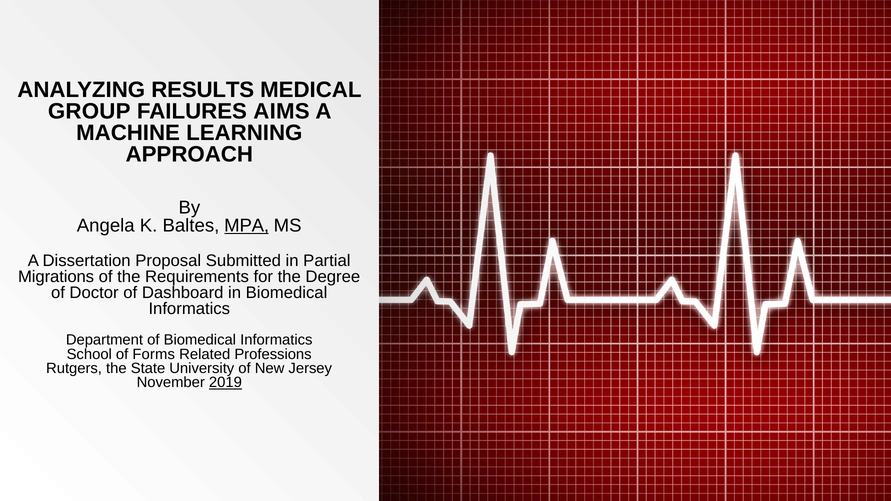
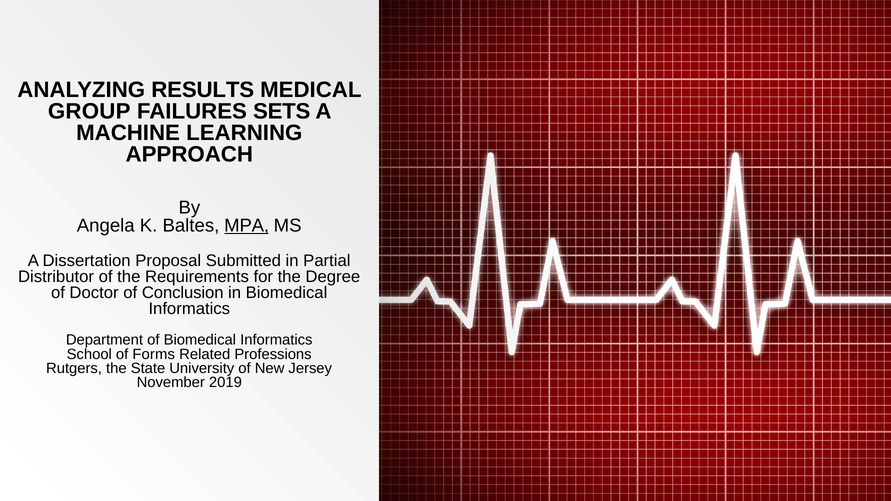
AIMS: AIMS -> SETS (282, 112)
Migrations: Migrations -> Distributor (56, 277)
Dashboard: Dashboard -> Conclusion (183, 293)
2019 underline: present -> none (225, 383)
